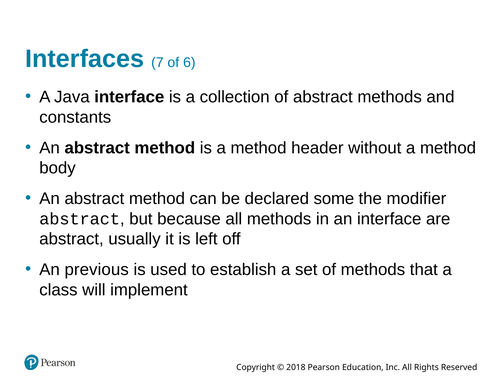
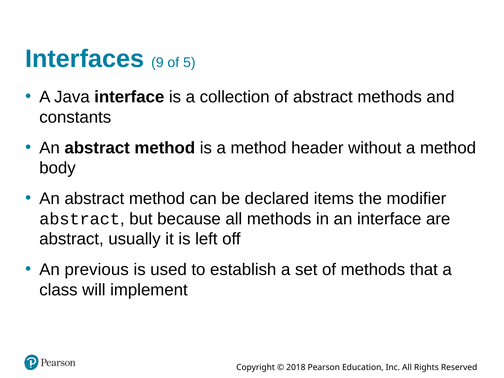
7: 7 -> 9 (157, 63)
6: 6 -> 5 (189, 63)
some: some -> items (334, 199)
